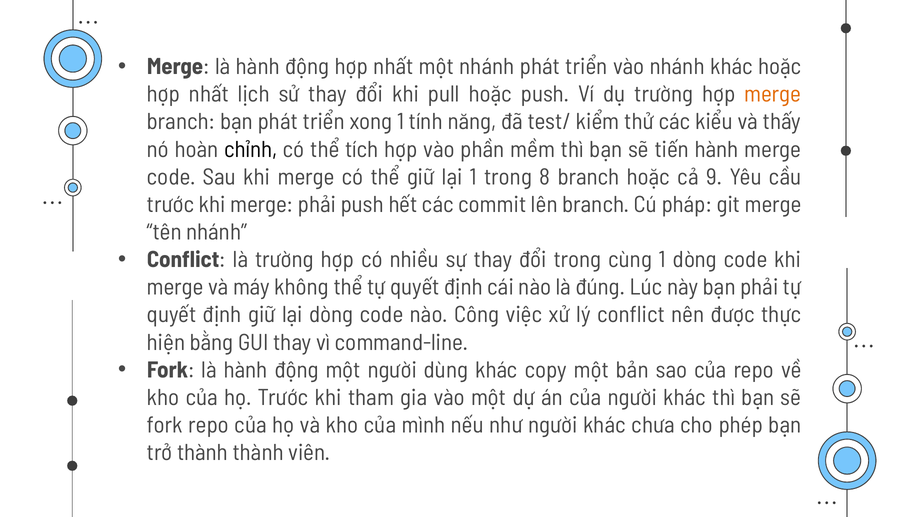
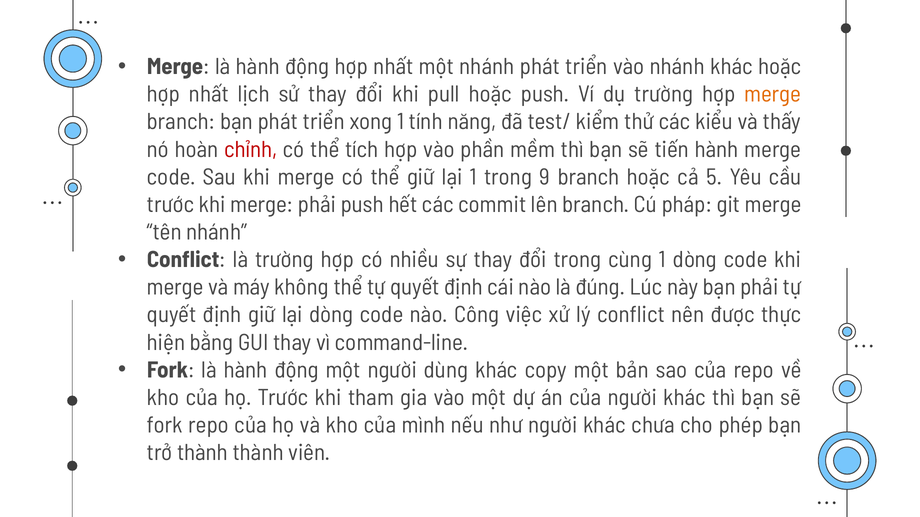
chỉnh colour: black -> red (251, 150)
8: 8 -> 9 (545, 177)
9: 9 -> 5 (714, 177)
